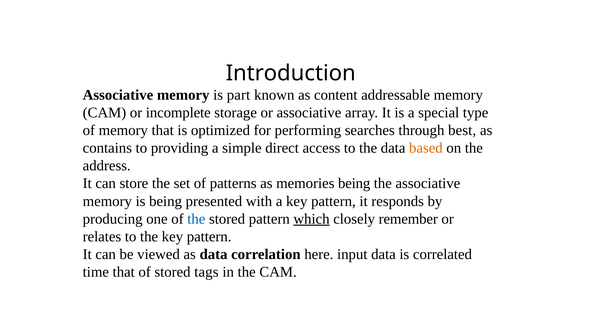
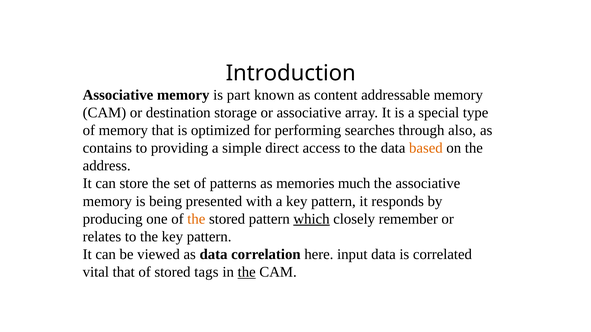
incomplete: incomplete -> destination (178, 113)
best: best -> also (462, 130)
memories being: being -> much (354, 184)
the colour: blue -> orange (196, 219)
time: time -> vital (96, 272)
the underline: none -> present (247, 272)
